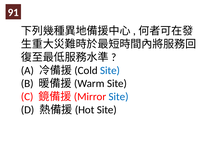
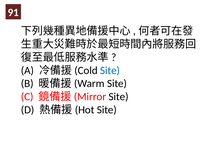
Site colour: blue -> black (119, 97)
